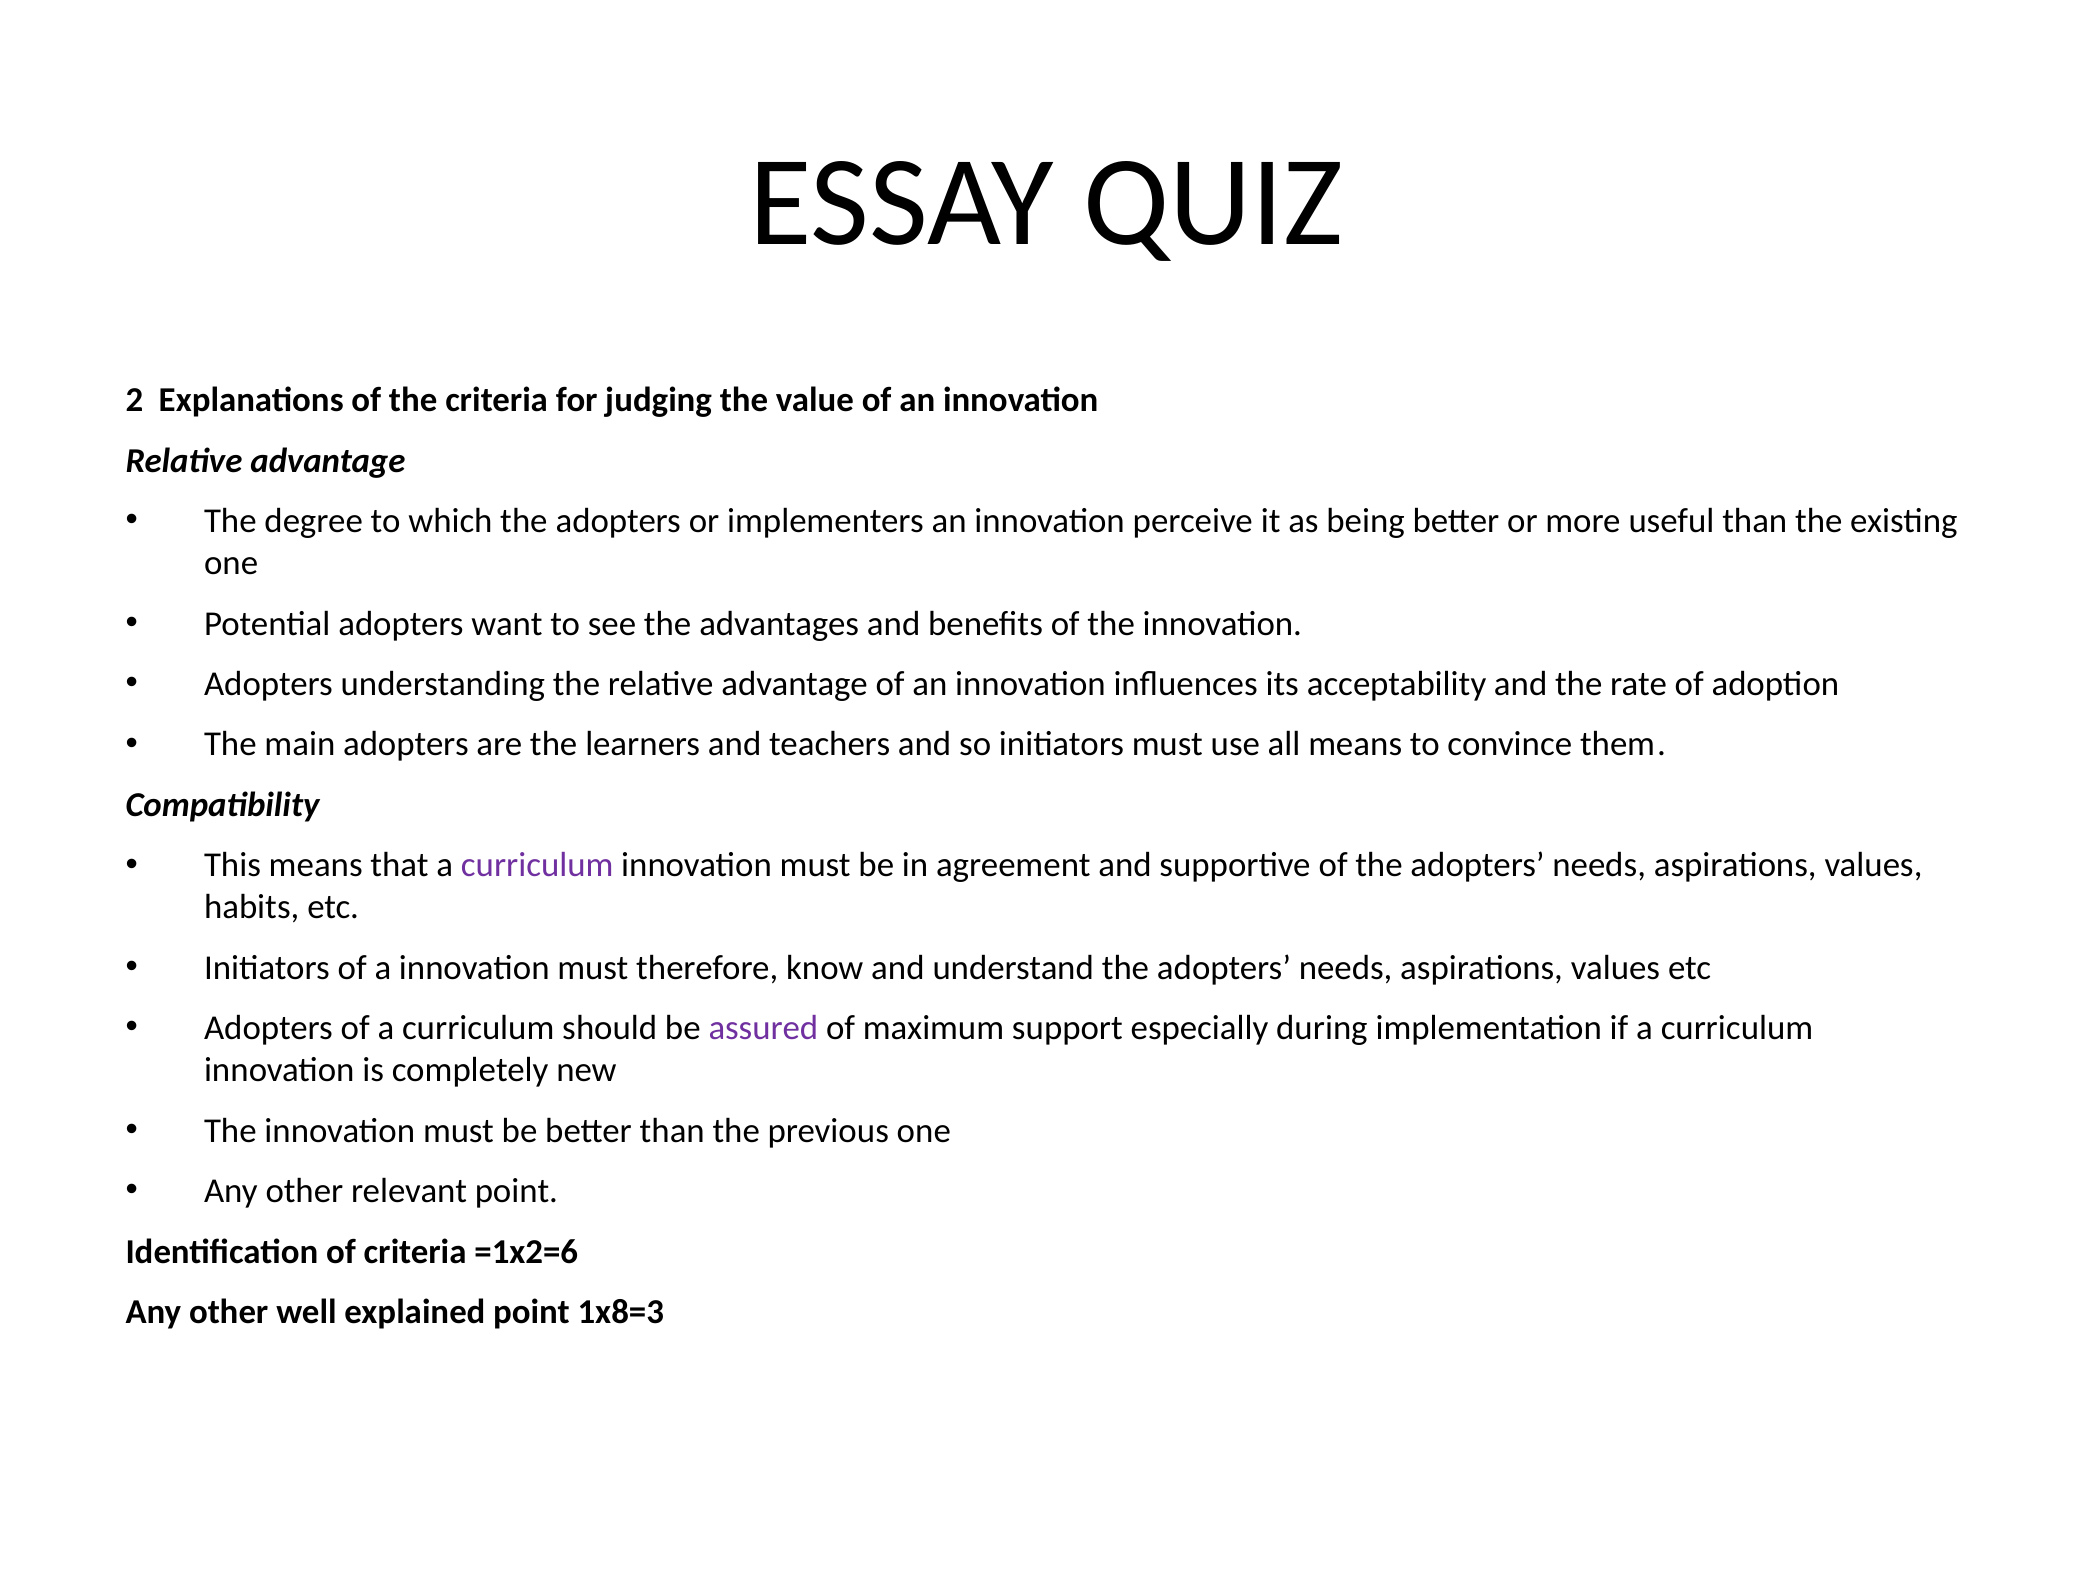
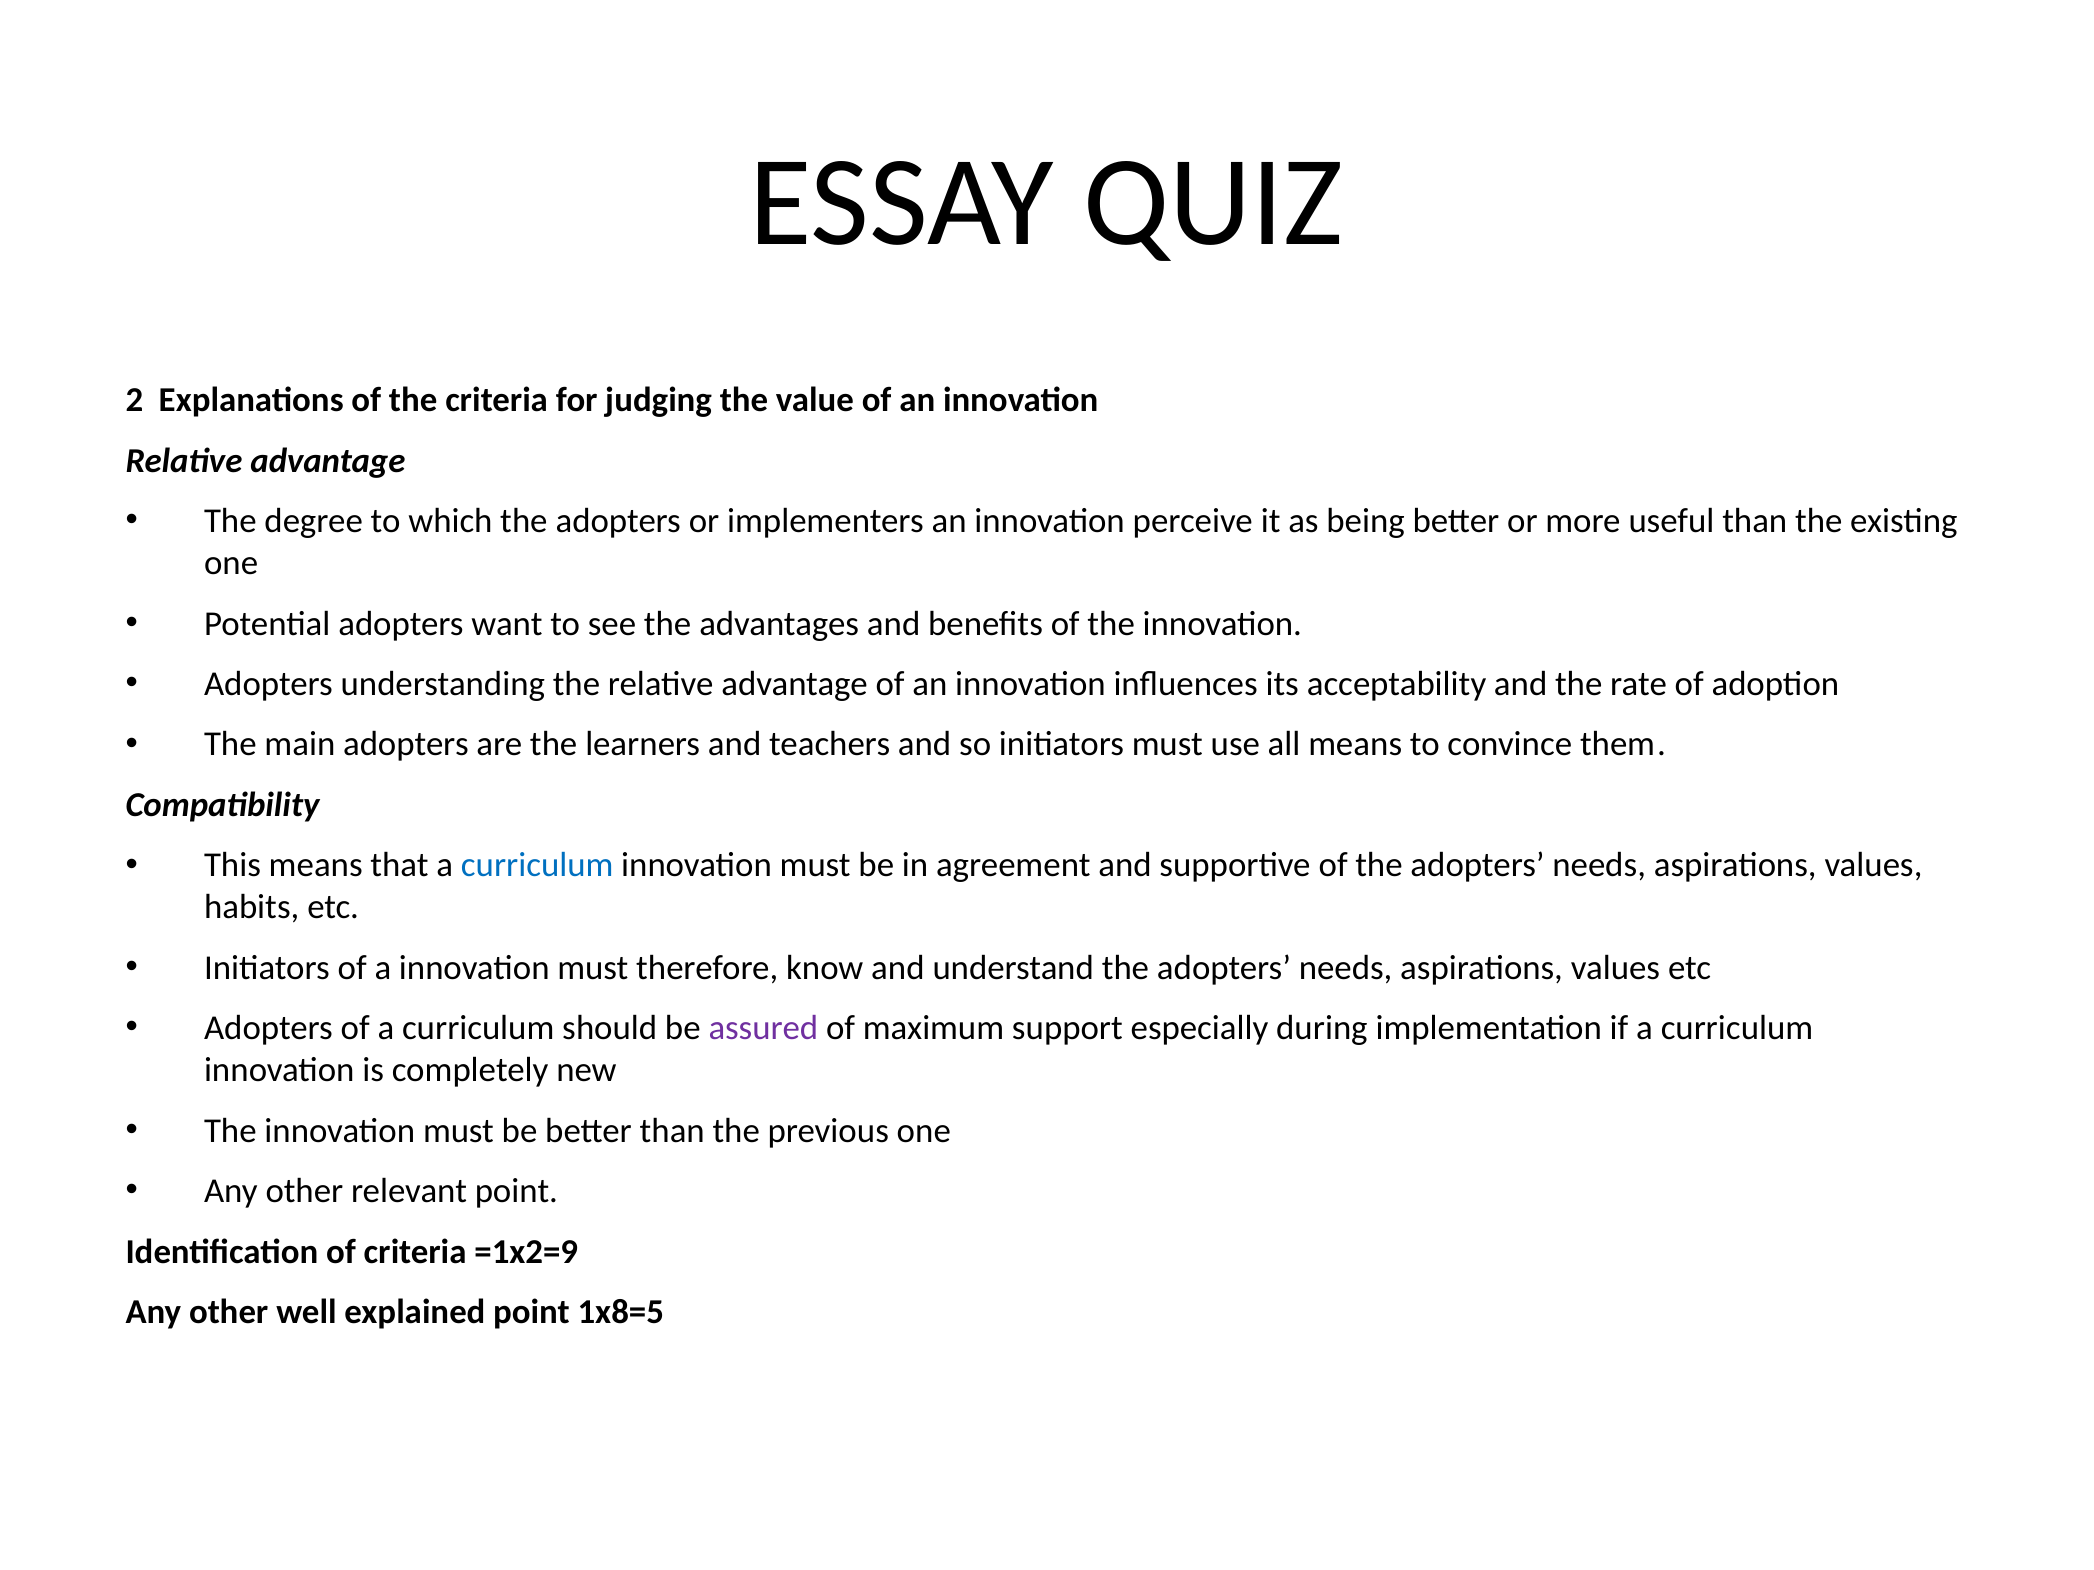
curriculum colour: purple -> blue (537, 866)
=1x2=6: =1x2=6 -> =1x2=9 (526, 1252)
1x8=3: 1x8=3 -> 1x8=5 (621, 1313)
